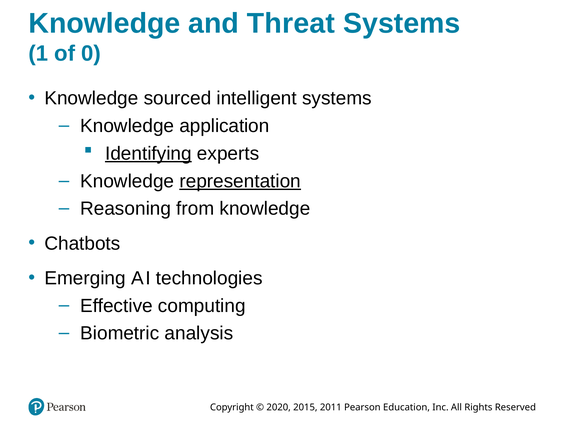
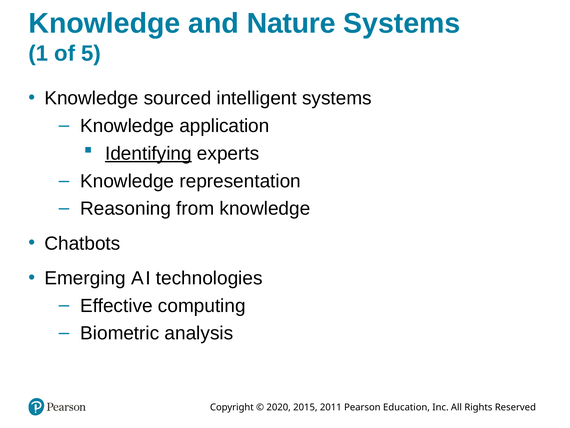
Threat: Threat -> Nature (291, 24)
0: 0 -> 5 (91, 53)
representation underline: present -> none (240, 181)
